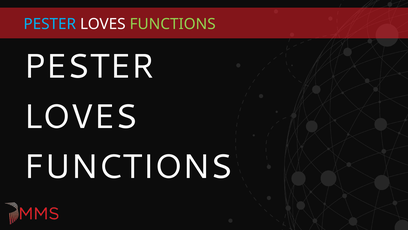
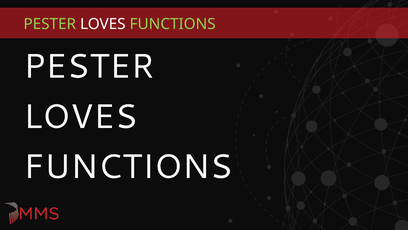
PESTER colour: light blue -> light green (50, 24)
